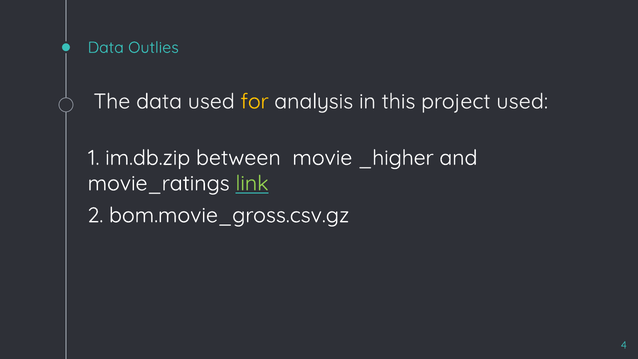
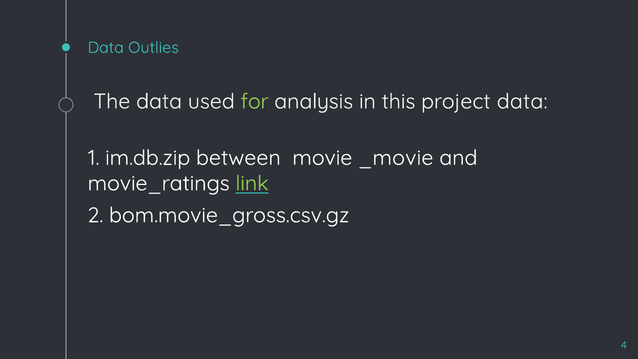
for colour: yellow -> light green (255, 101)
project used: used -> data (522, 101)
_higher: _higher -> _movie (396, 158)
